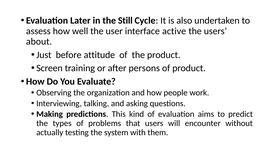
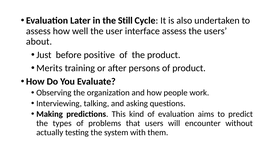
interface active: active -> assess (174, 31)
attitude: attitude -> positive (99, 55)
Screen: Screen -> Merits (49, 68)
